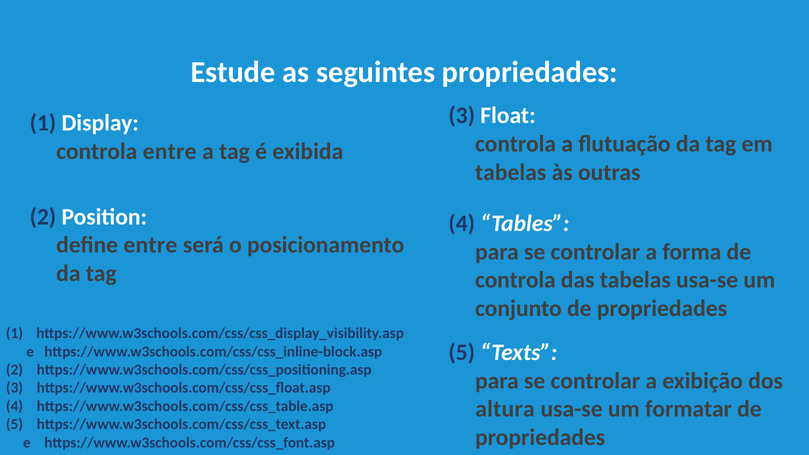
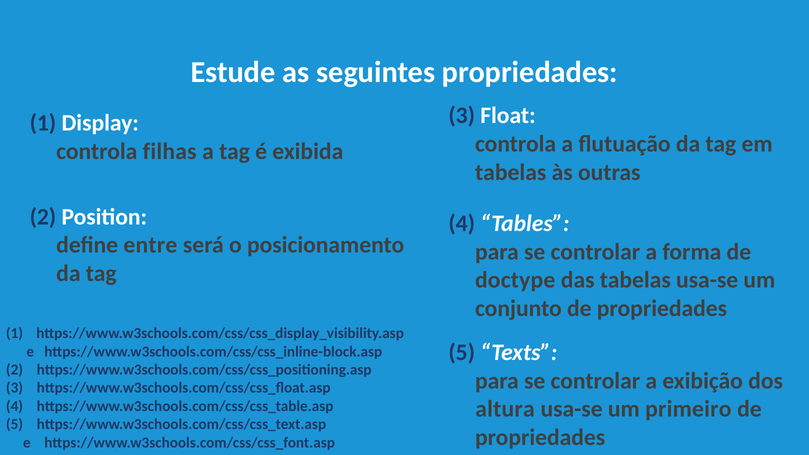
controla entre: entre -> filhas (170, 151)
controla: controla -> doctype (515, 280)
formatar: formatar -> primeiro (688, 409)
